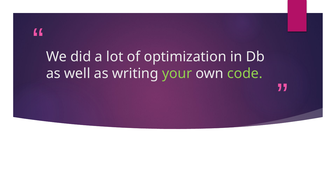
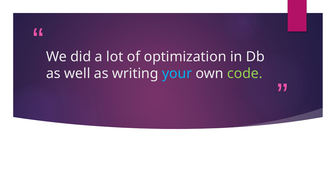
your colour: light green -> light blue (177, 74)
